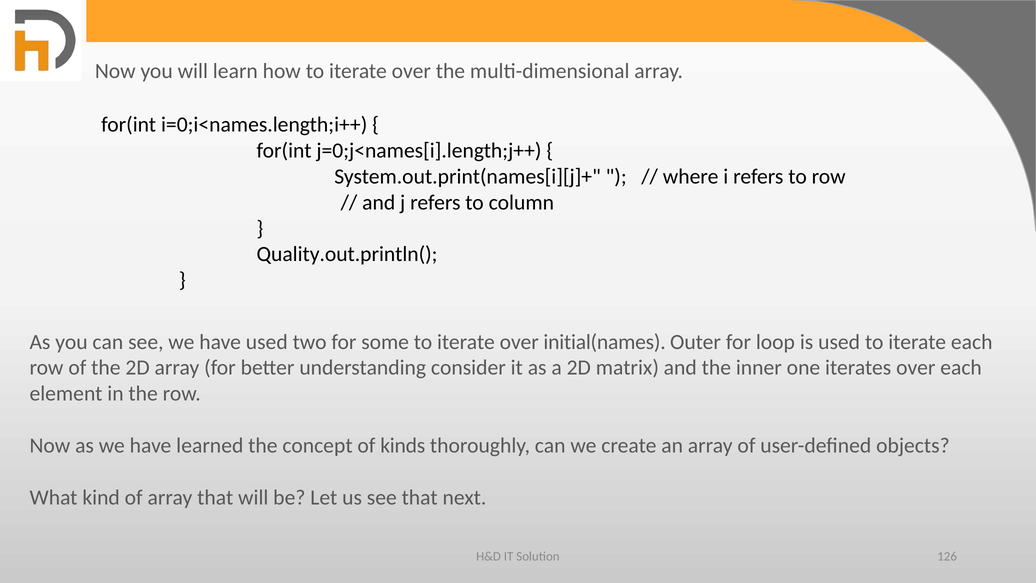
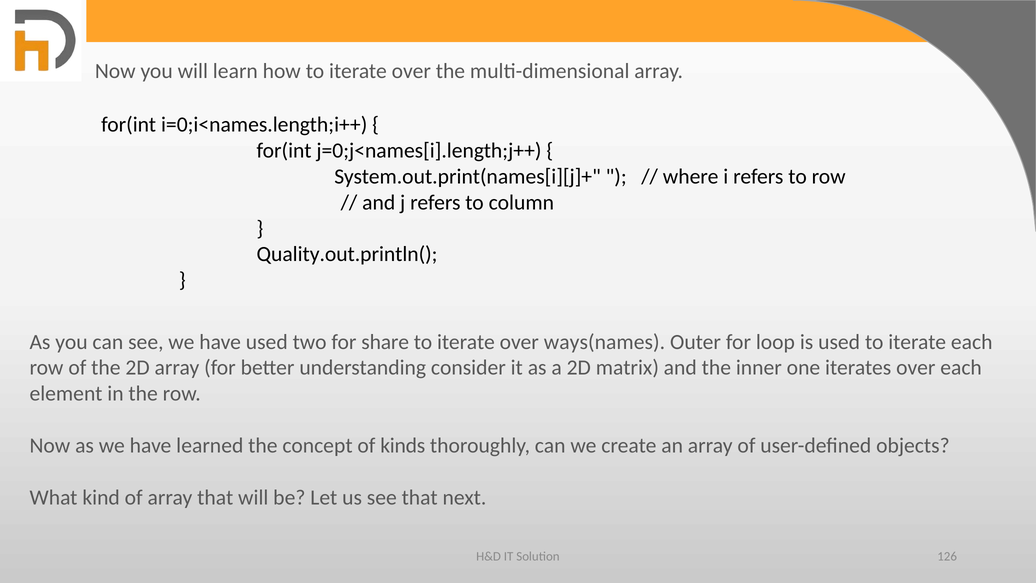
some: some -> share (385, 342)
initial(names: initial(names -> ways(names (604, 342)
